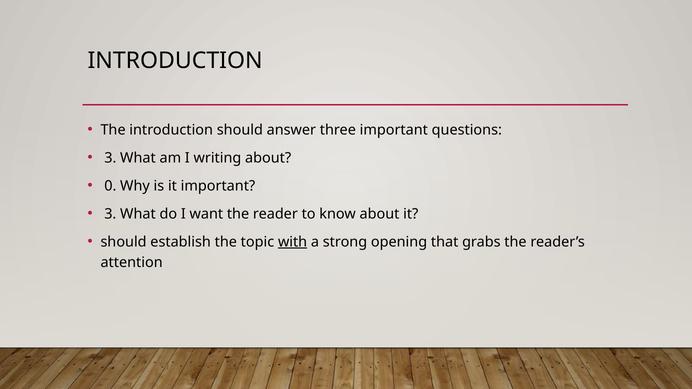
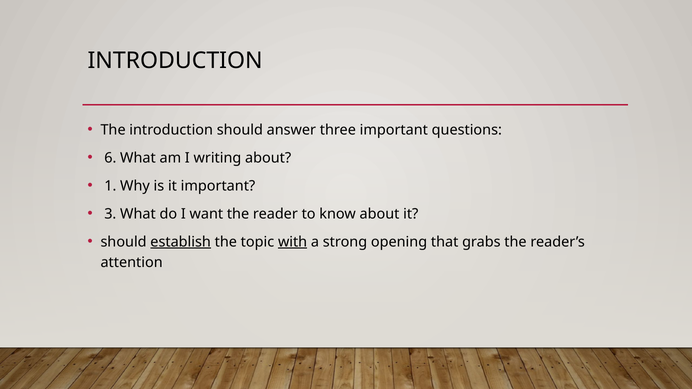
3: 3 -> 6 (110, 158)
0: 0 -> 1 (110, 186)
establish underline: none -> present (181, 242)
